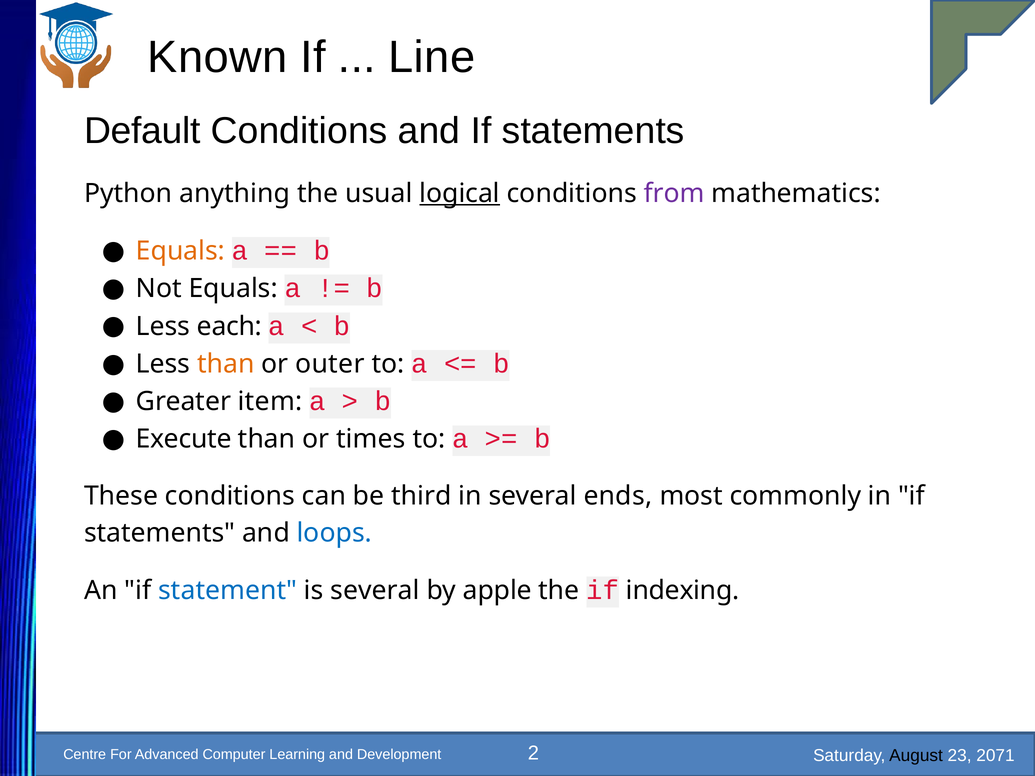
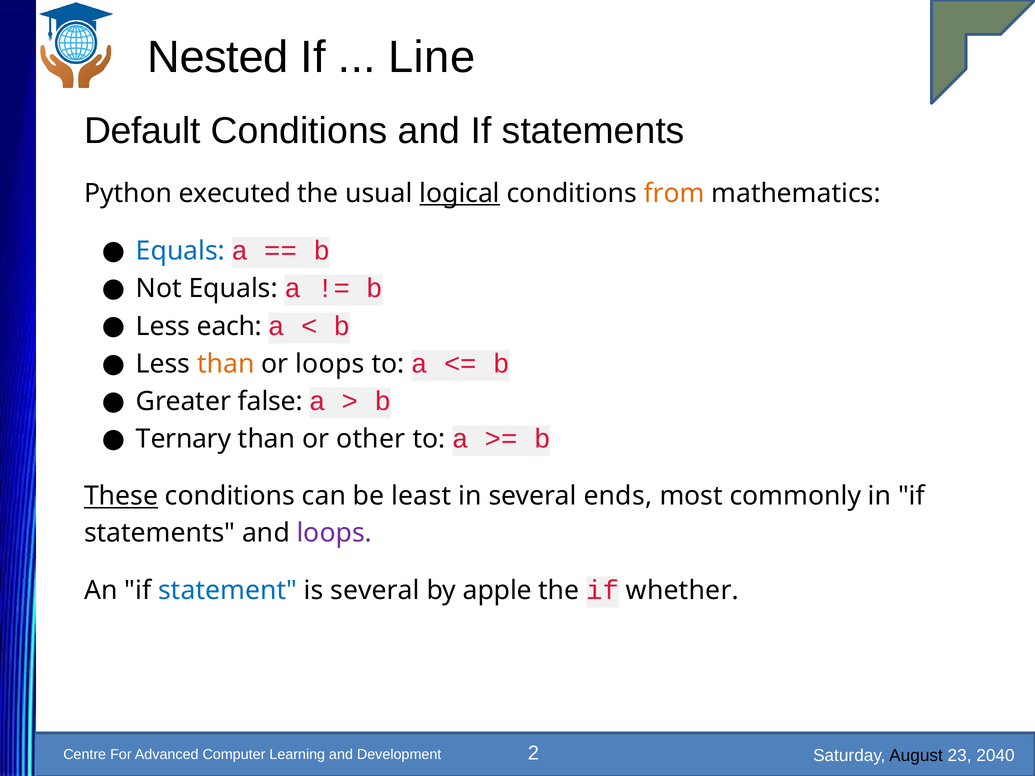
Known: Known -> Nested (218, 57)
anything: anything -> executed (235, 193)
from colour: purple -> orange (674, 193)
Equals colour: orange -> blue (180, 251)
or outer: outer -> loops (330, 364)
item: item -> false (270, 402)
Execute: Execute -> Ternary (184, 439)
times: times -> other (371, 439)
These underline: none -> present (121, 496)
third: third -> least (421, 496)
loops colour: blue -> purple (334, 533)
indexing: indexing -> whether (682, 591)
2071: 2071 -> 2040 (995, 756)
